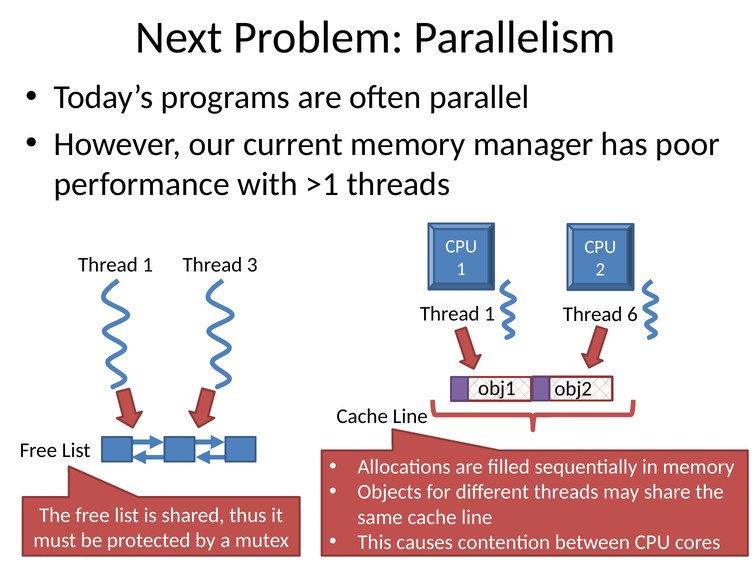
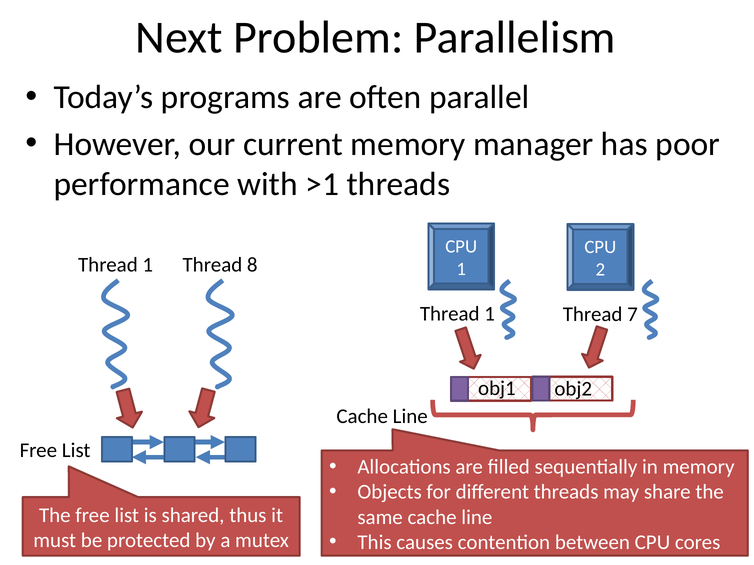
3: 3 -> 8 (252, 265)
6: 6 -> 7 (632, 314)
